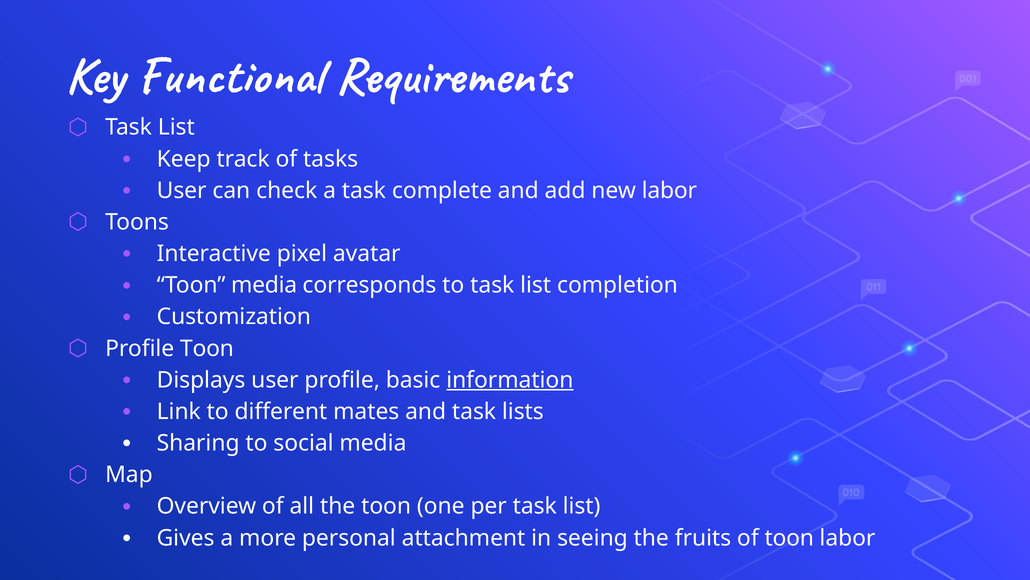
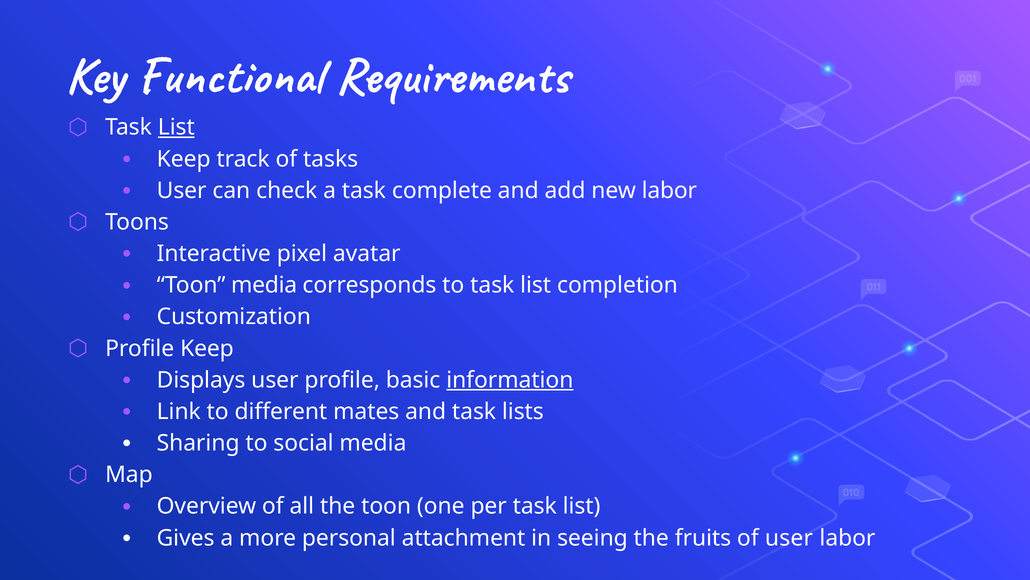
List underline: none -> present (176, 127)
Profile Toon: Toon -> Keep (207, 348)
of toon: toon -> user (789, 537)
